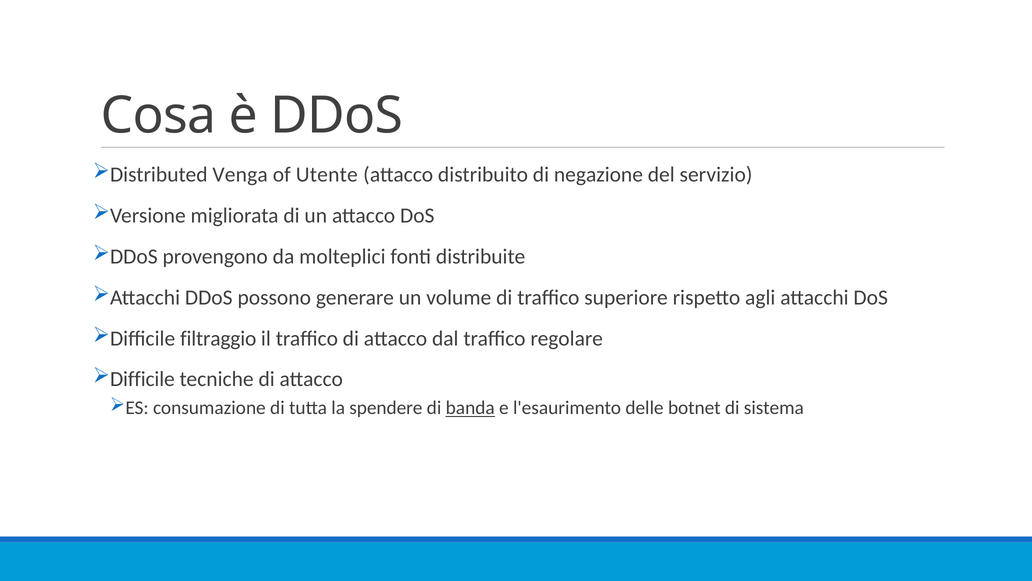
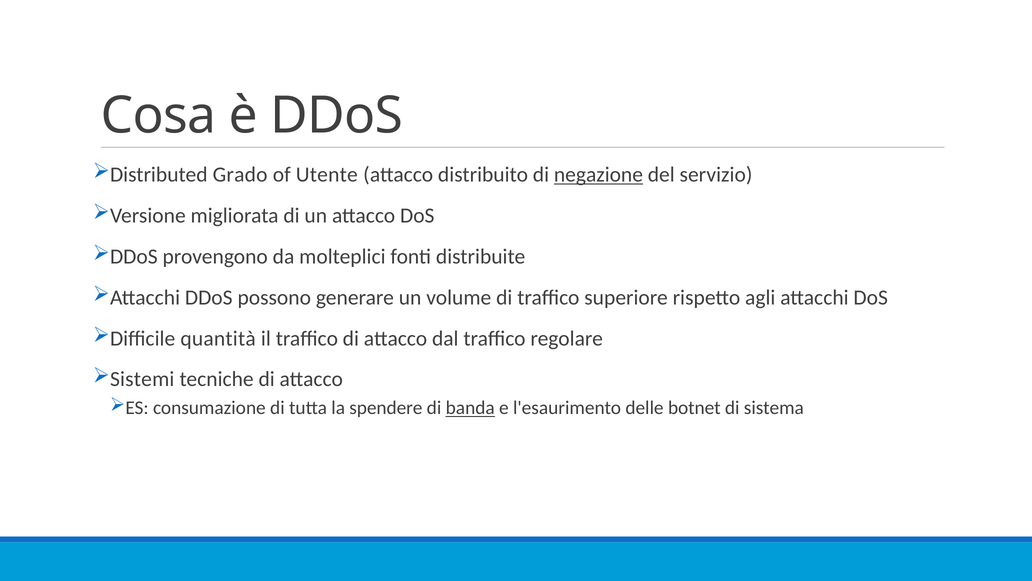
Venga: Venga -> Grado (240, 175)
negazione underline: none -> present (598, 175)
filtraggio: filtraggio -> quantità (218, 338)
Difficile: Difficile -> Sistemi (142, 379)
